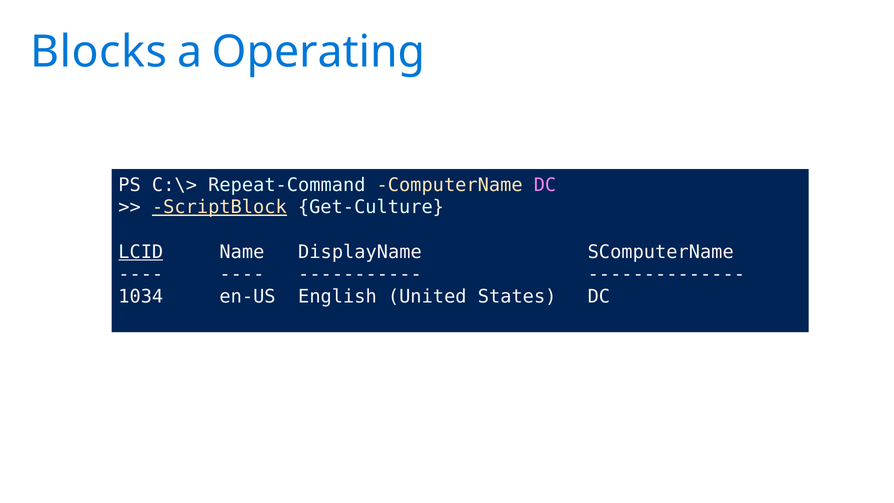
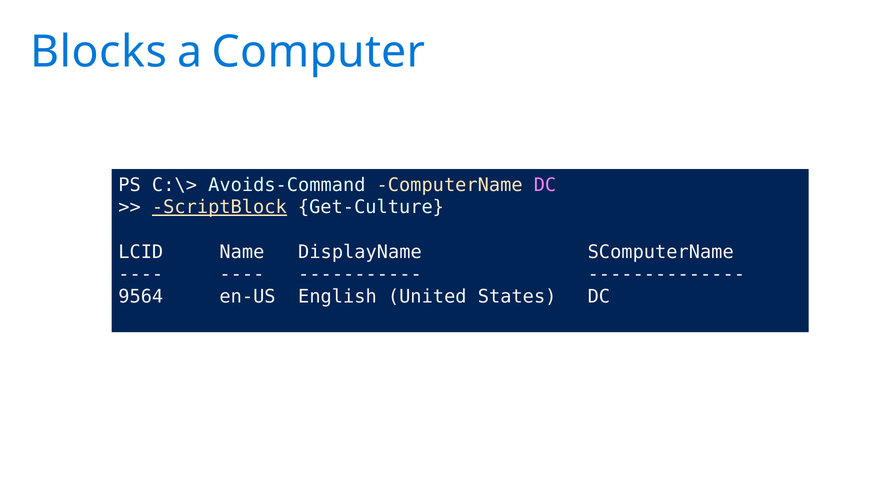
Operating: Operating -> Computer (319, 52)
Repeat-Command: Repeat-Command -> Avoids-Command (287, 185)
LCID underline: present -> none (141, 252)
1034: 1034 -> 9564 (141, 297)
